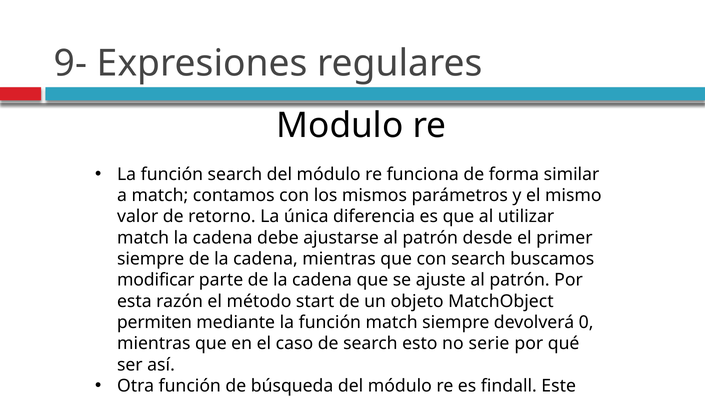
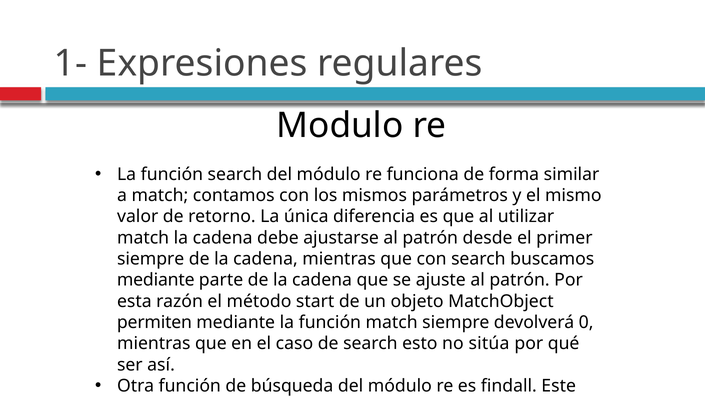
9-: 9- -> 1- (71, 63)
modificar: modificar -> mediante (156, 280)
serie: serie -> sitúa (489, 343)
